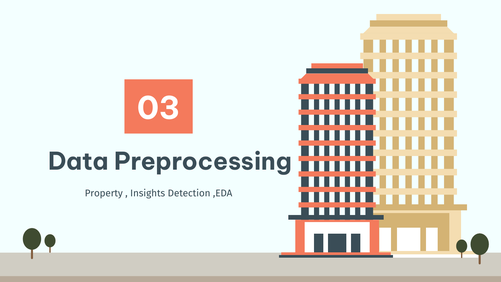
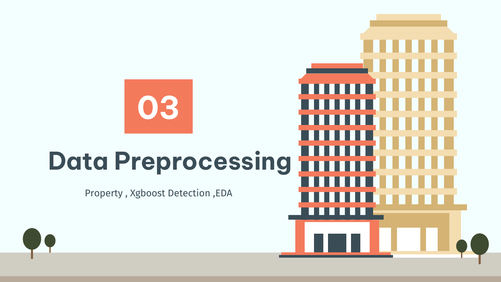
Insights: Insights -> Xgboost (148, 193)
